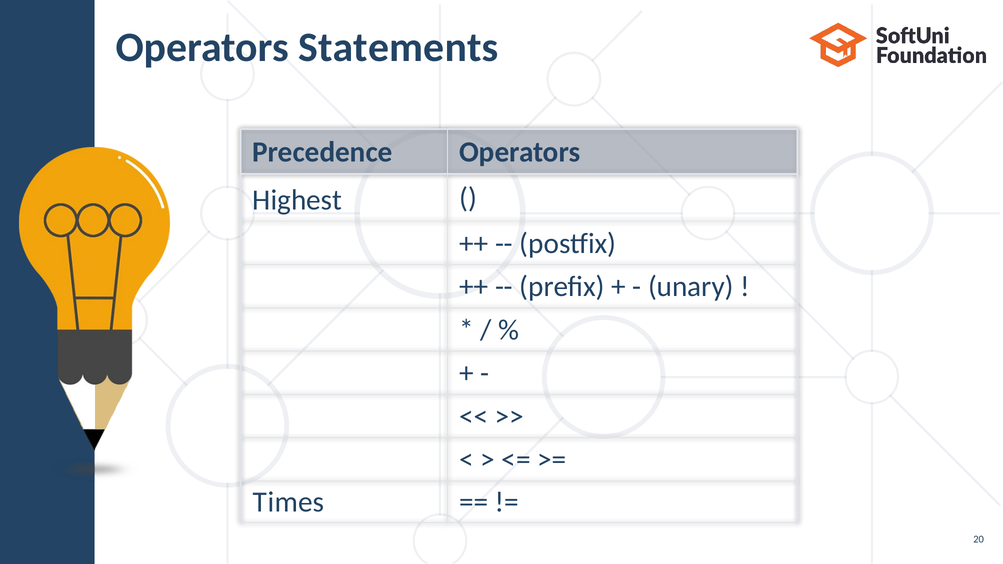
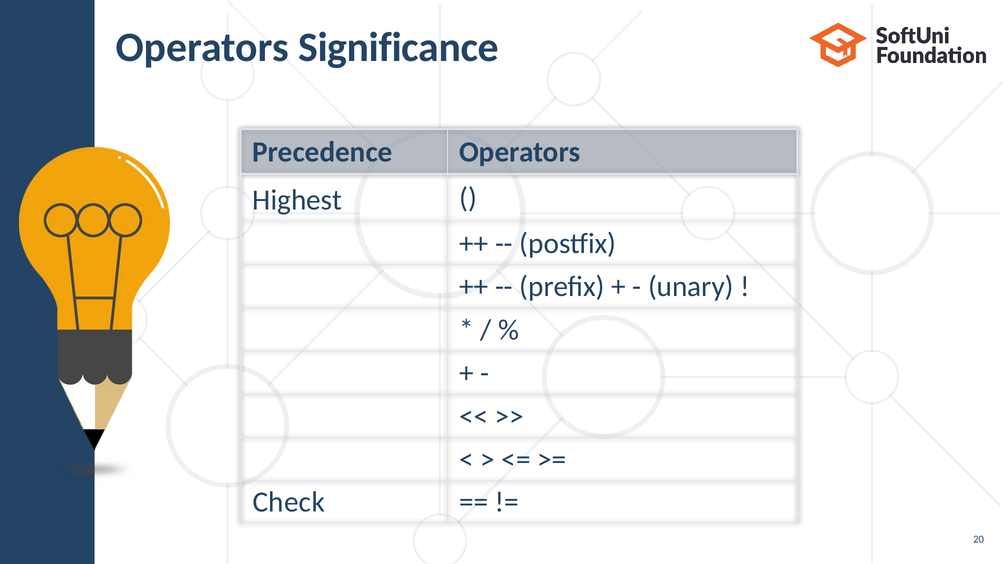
Statements: Statements -> Significance (398, 48)
Times: Times -> Check (289, 502)
